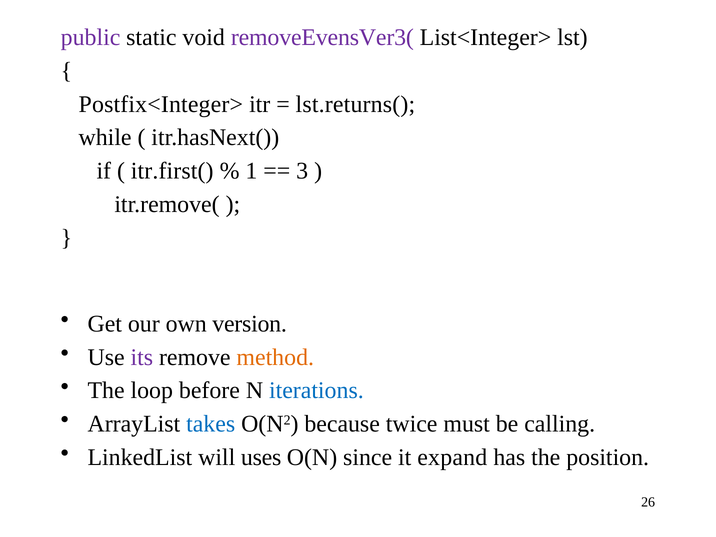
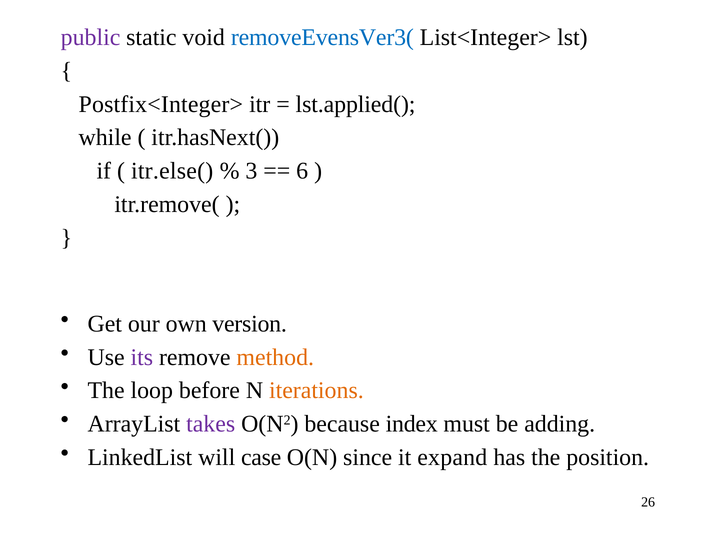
removeEvensVer3( colour: purple -> blue (322, 37)
lst.returns(: lst.returns( -> lst.applied( (356, 104)
itr.first(: itr.first( -> itr.else( (172, 171)
1: 1 -> 3 (251, 171)
3: 3 -> 6 (302, 171)
iterations colour: blue -> orange (316, 391)
takes colour: blue -> purple (211, 424)
twice: twice -> index (412, 424)
calling: calling -> adding (560, 424)
uses: uses -> case (261, 457)
